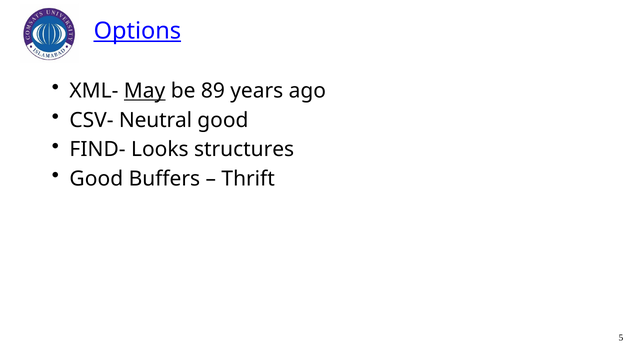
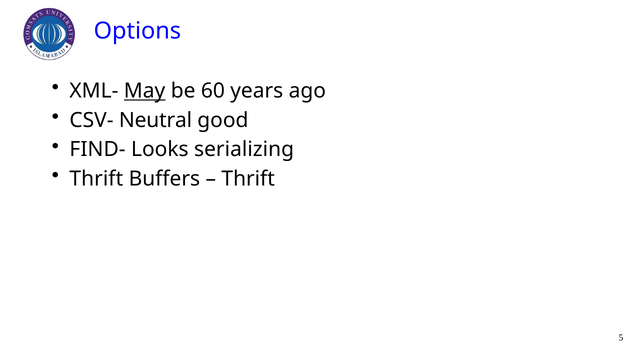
Options underline: present -> none (137, 31)
89: 89 -> 60 (213, 91)
structures: structures -> serializing (244, 150)
Good: Good -> Thrift (96, 179)
